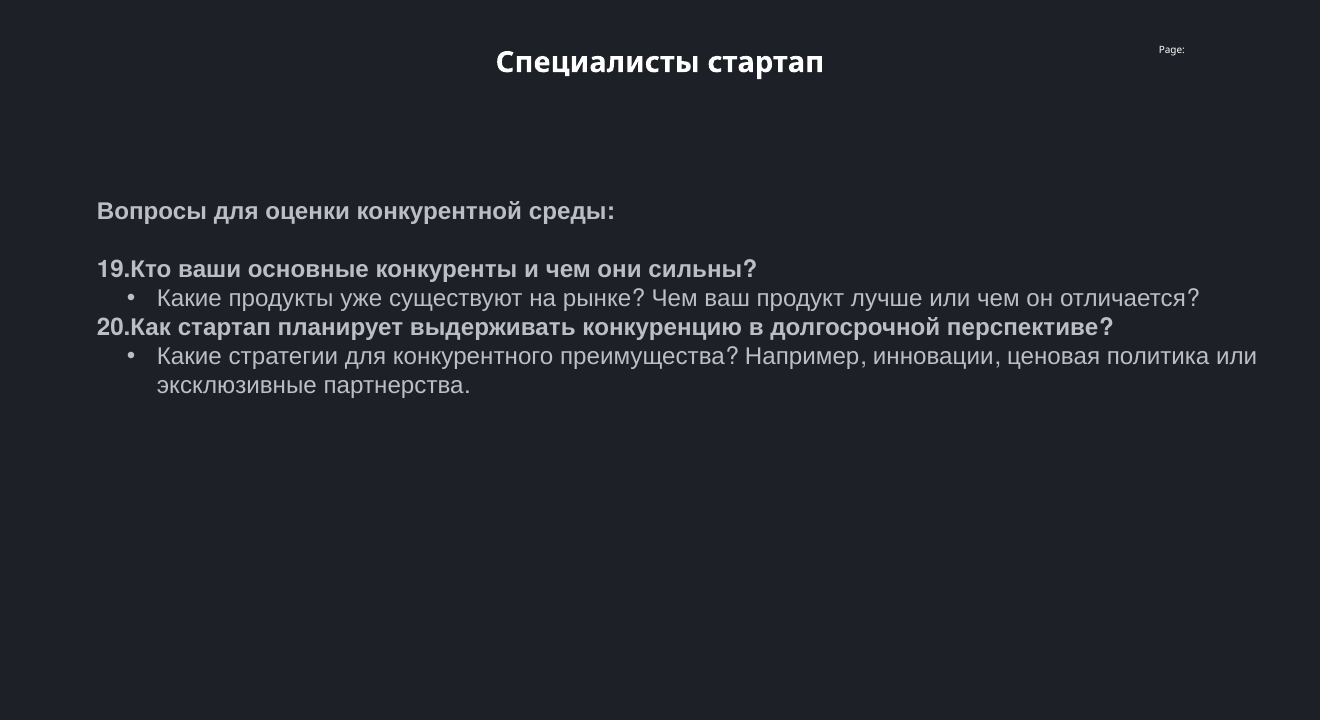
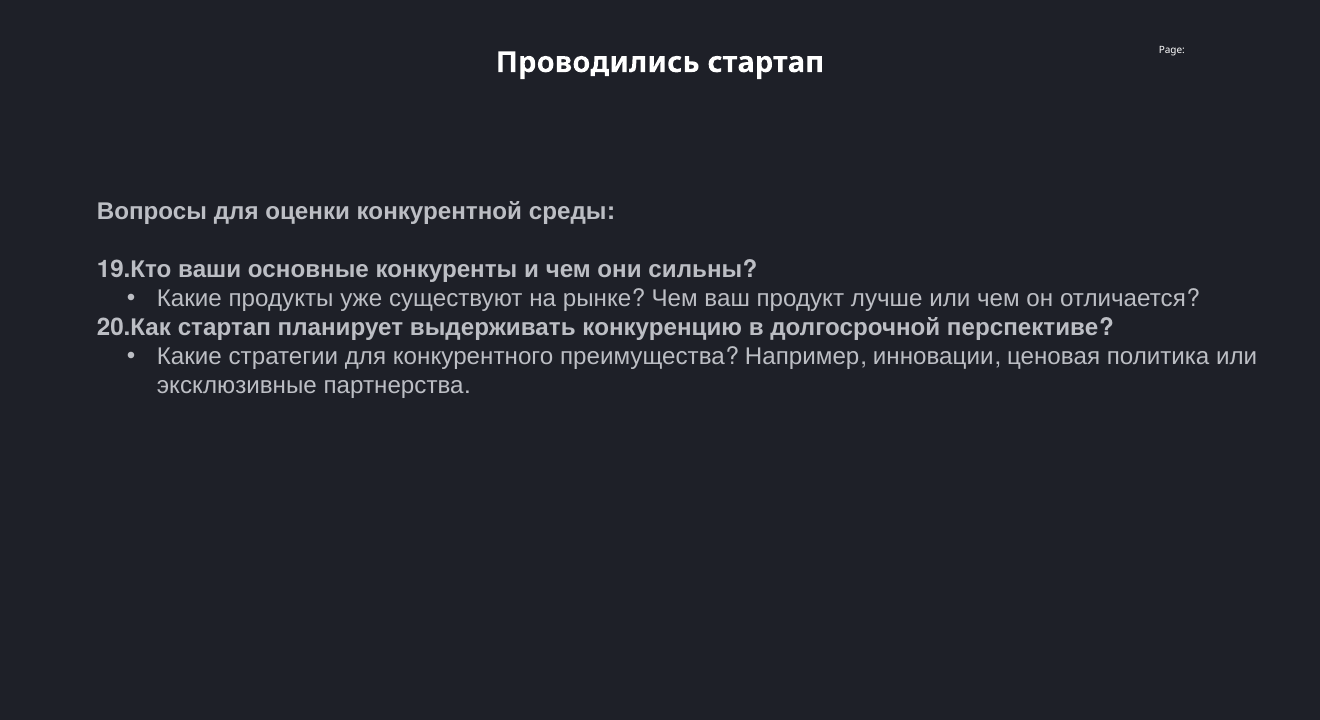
Специалисты: Специалисты -> Проводились (598, 62)
